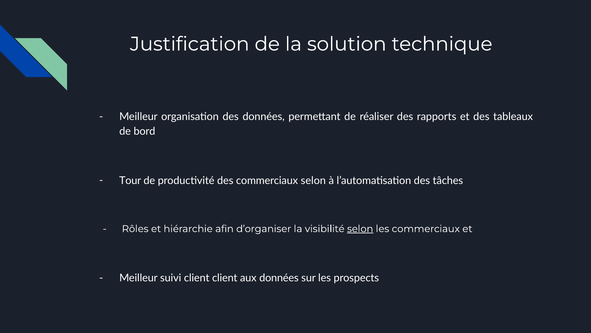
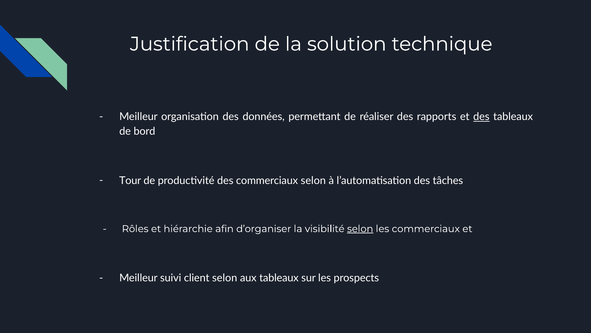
des underline: none -> present (481, 116)
client client: client -> selon (225, 278)
aux données: données -> tableaux (279, 278)
